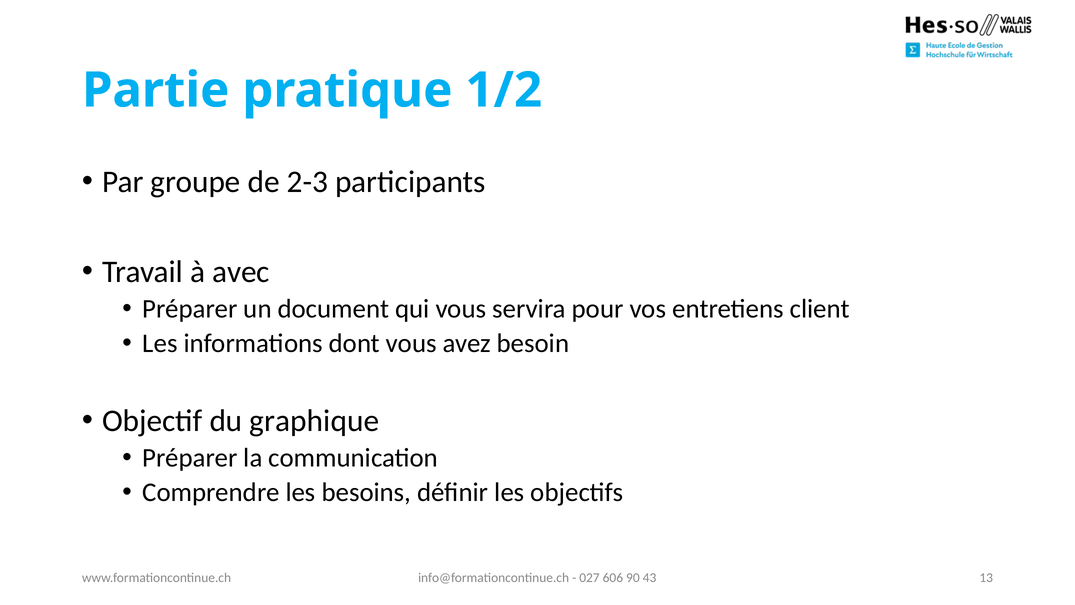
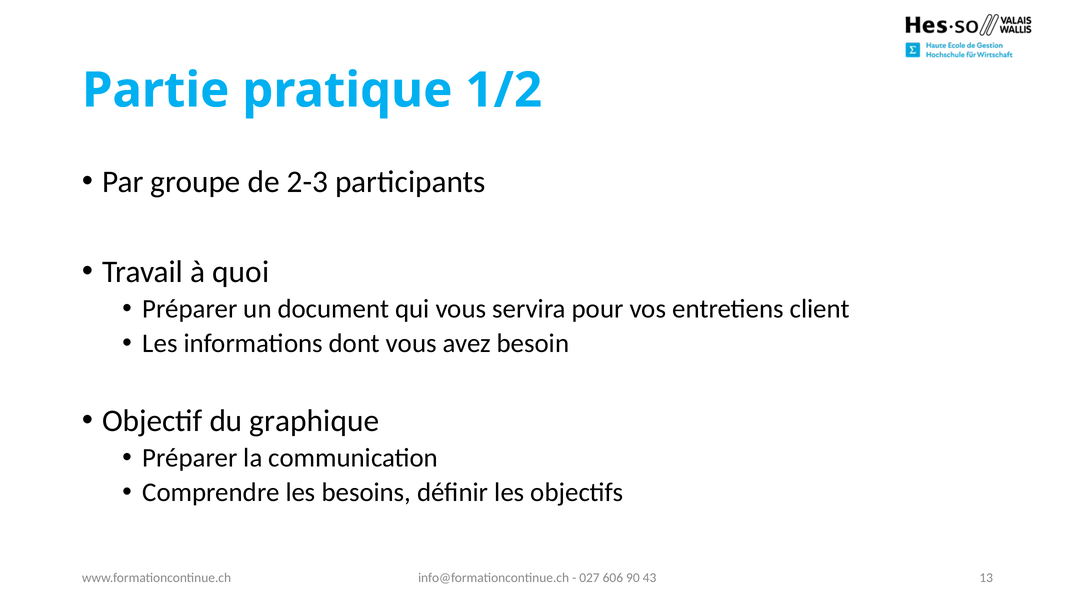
avec: avec -> quoi (241, 272)
